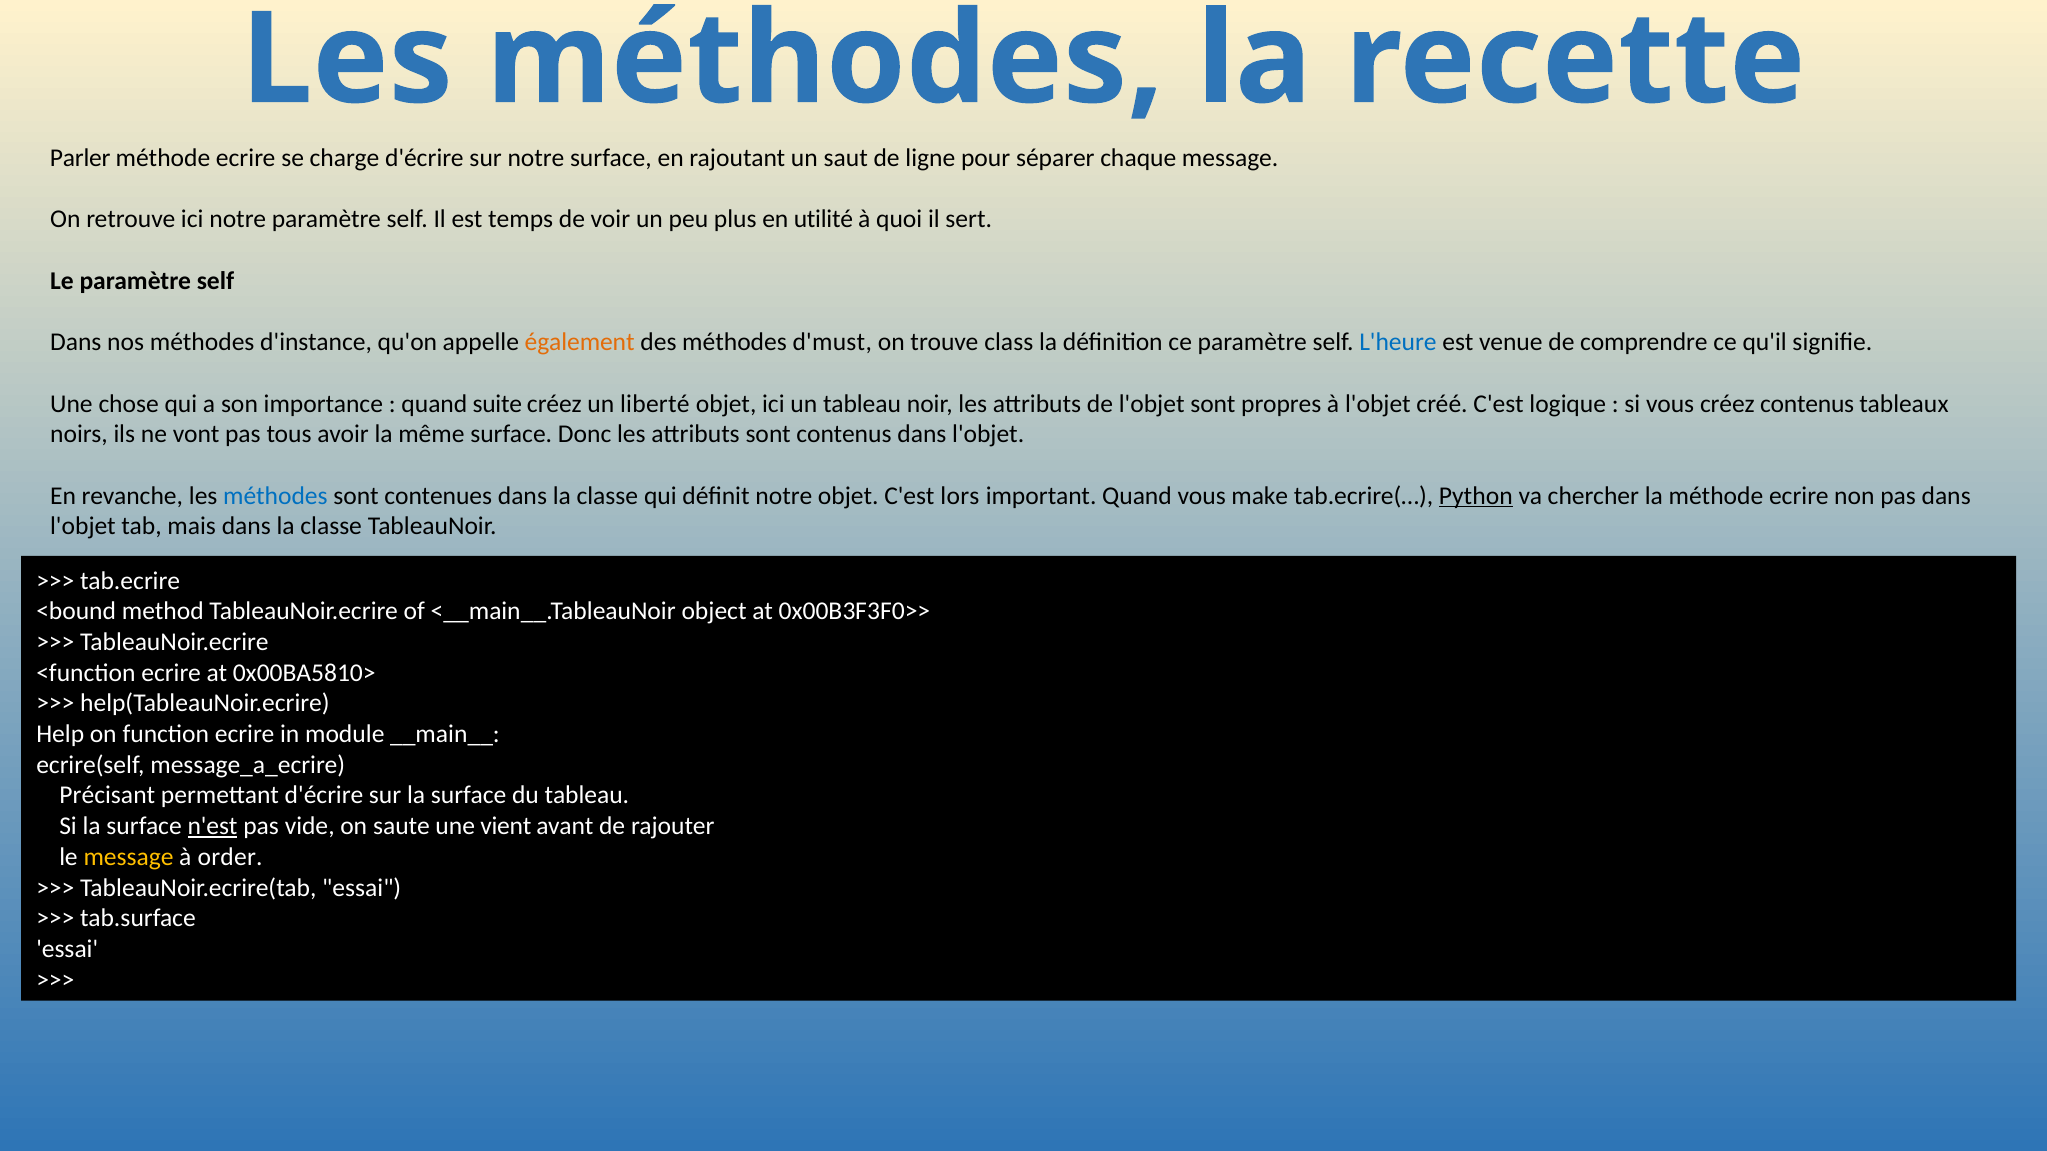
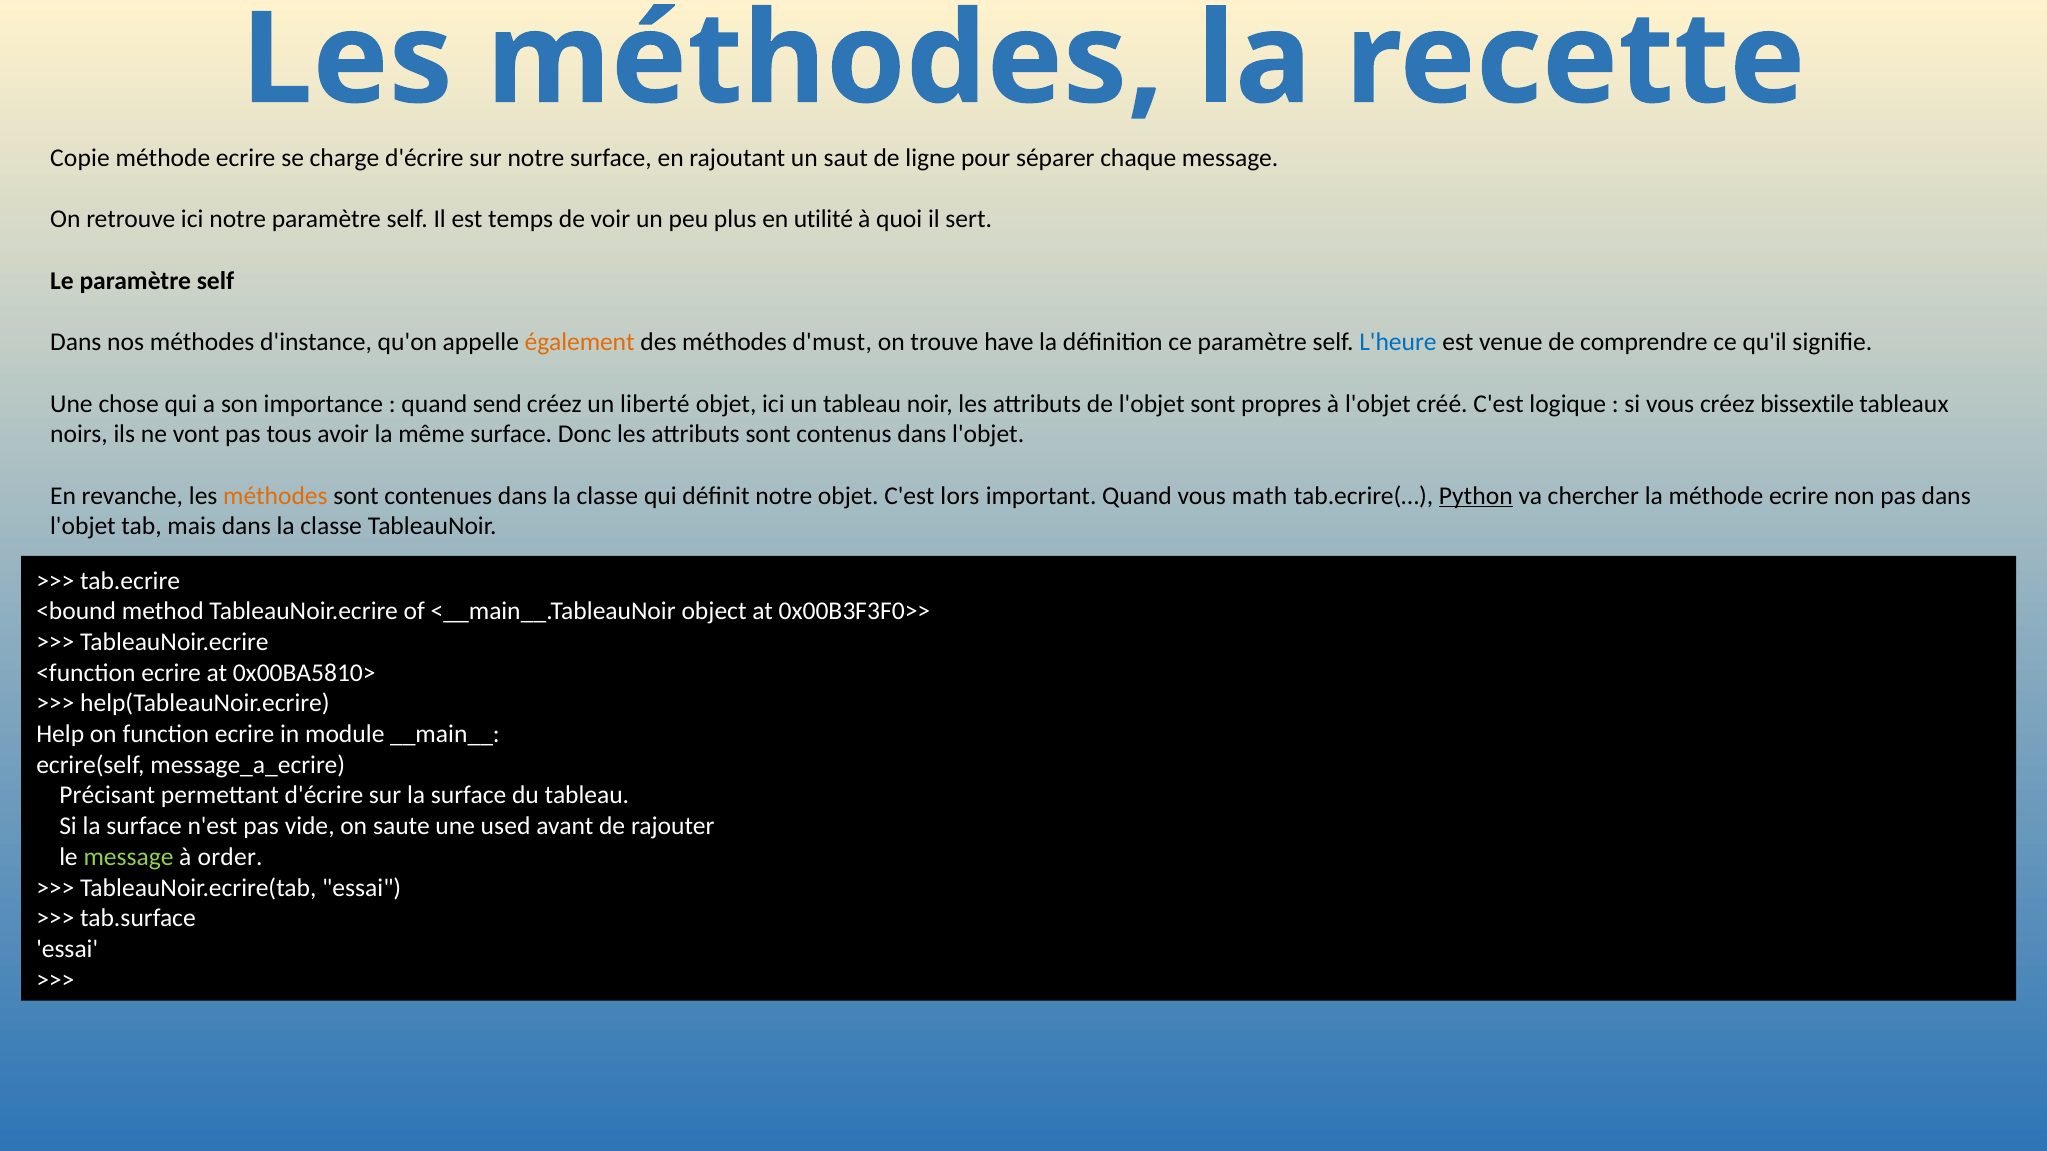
Parler: Parler -> Copie (80, 158)
class: class -> have (1009, 342)
suite: suite -> send (497, 404)
créez contenus: contenus -> bissextile (1807, 404)
méthodes colour: blue -> orange (275, 496)
make: make -> math (1260, 496)
n'est underline: present -> none (213, 827)
vient: vient -> used (506, 827)
message colour: yellow -> light green (129, 857)
